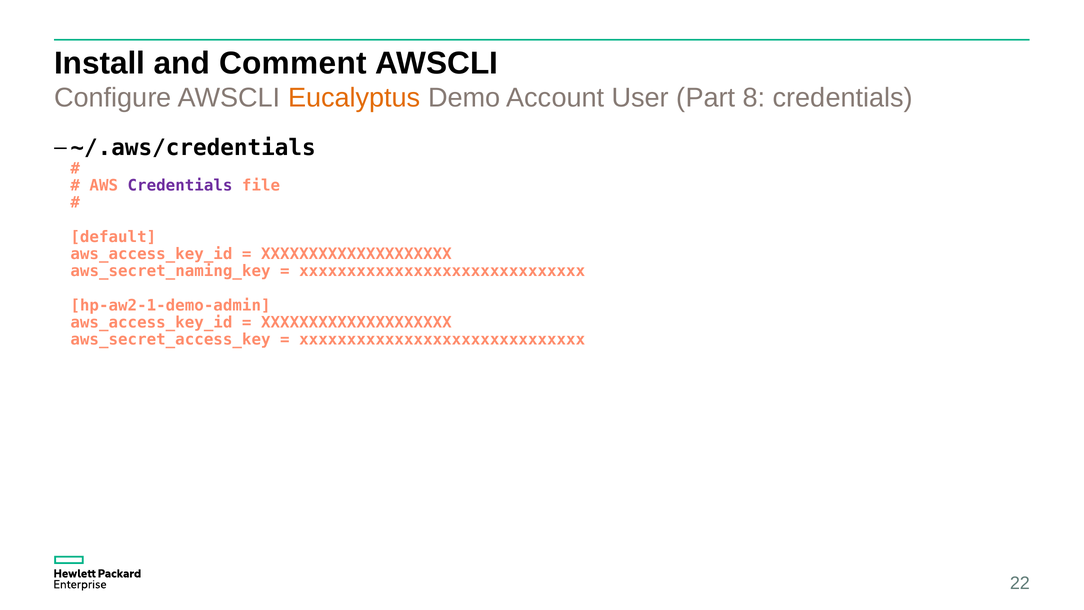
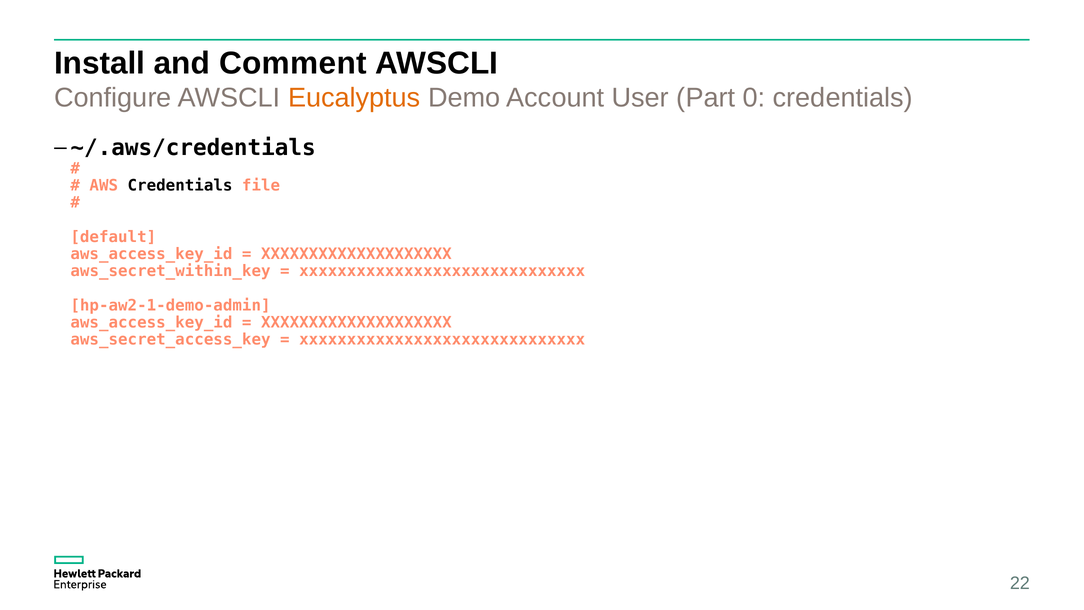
8: 8 -> 0 (754, 98)
Credentials colour: purple -> black (180, 186)
aws_secret_naming_key: aws_secret_naming_key -> aws_secret_within_key (170, 271)
